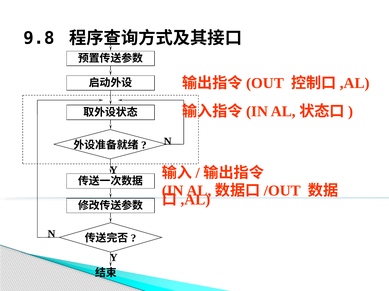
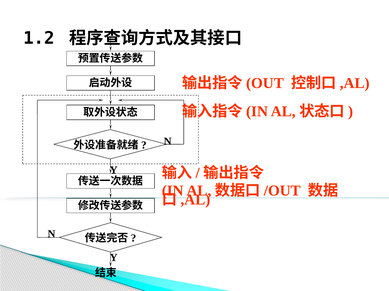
9.8: 9.8 -> 1.2 (39, 38)
